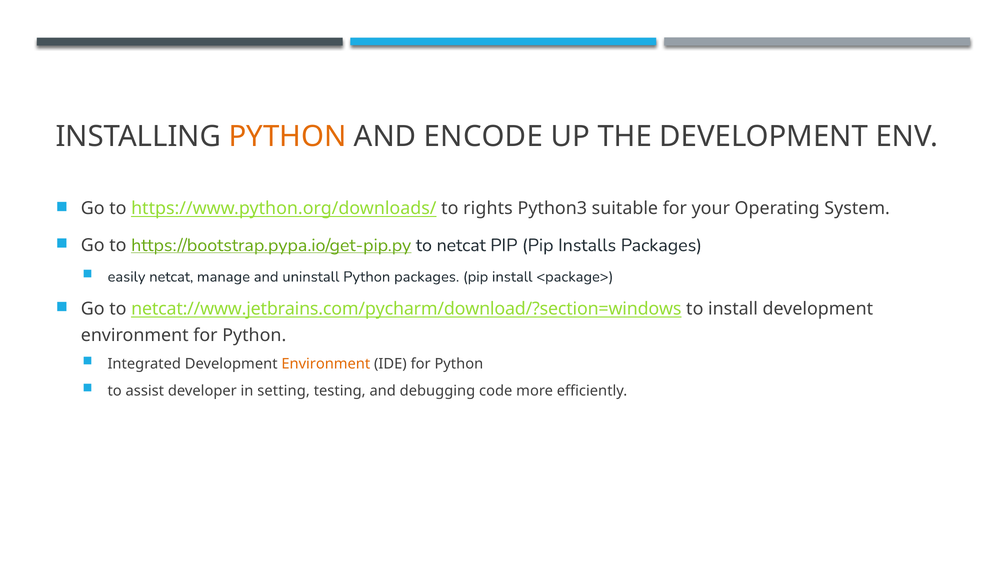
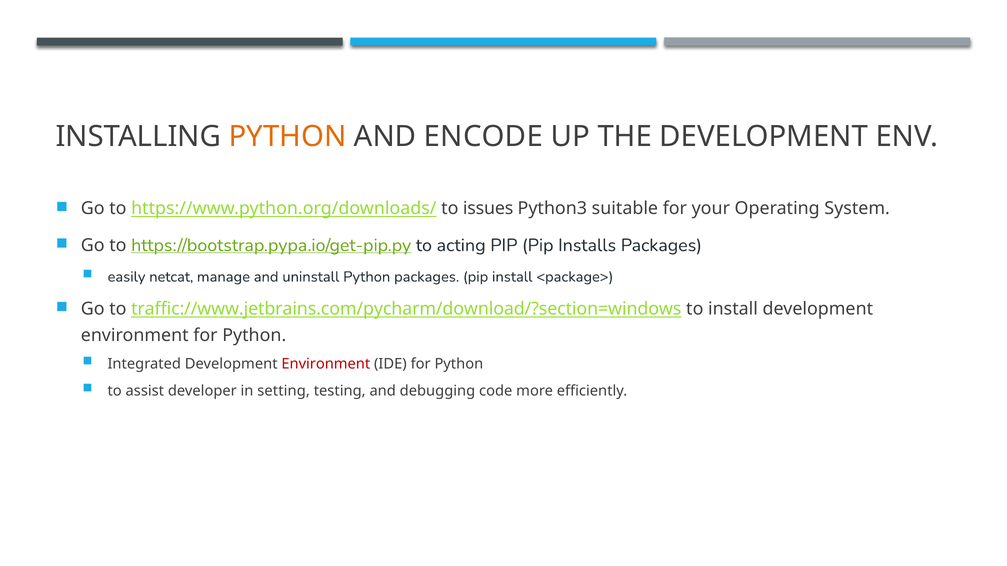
rights: rights -> issues (488, 209)
to netcat: netcat -> acting (461, 245)
netcat://www.jetbrains.com/pycharm/download/?section=windows: netcat://www.jetbrains.com/pycharm/download/?section=windows -> traffic://www.jetbrains.com/pycharm/download/?section=windows (406, 309)
Environment colour: orange -> red (326, 364)
